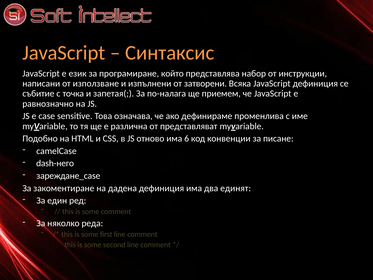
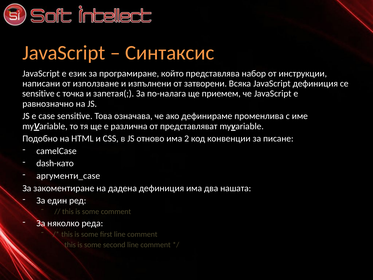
събитие: събитие -> sensitive (38, 94)
6: 6 -> 2 (187, 138)
dash-него: dash-него -> dash-като (55, 163)
зареждане_case: зареждане_case -> аргументи_case (68, 176)
единят: единят -> нашата (236, 188)
